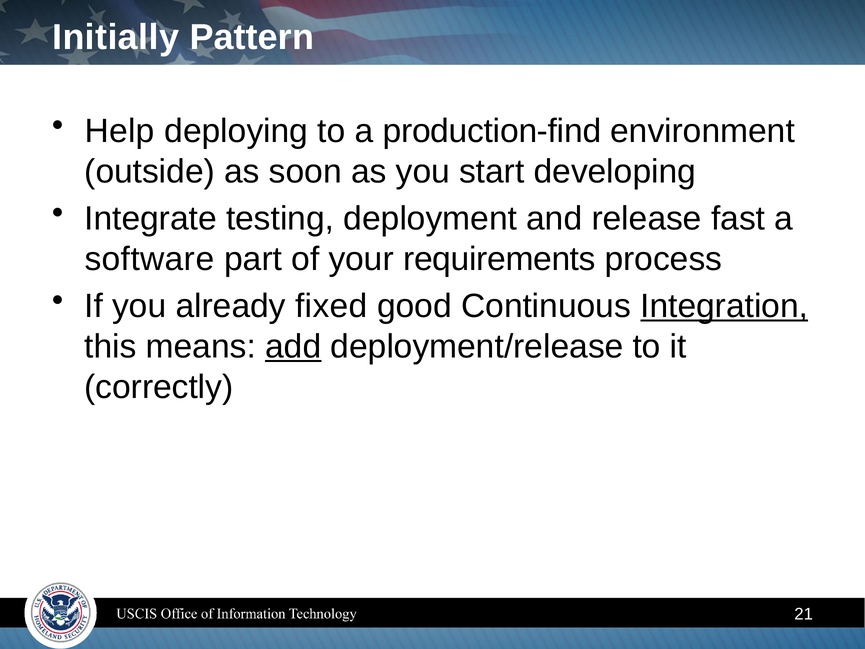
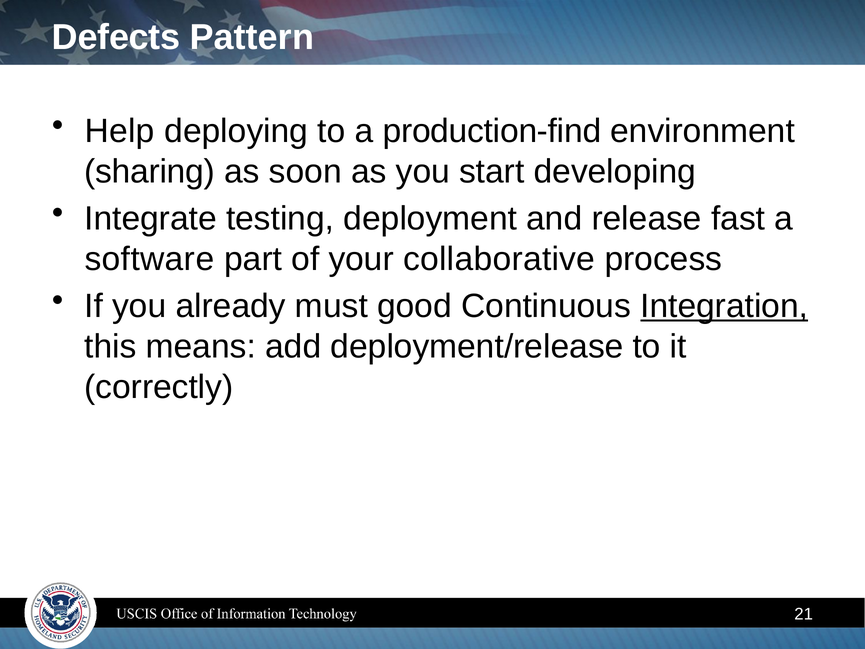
Initially: Initially -> Defects (116, 37)
outside: outside -> sharing (150, 171)
requirements: requirements -> collaborative (499, 259)
fixed: fixed -> must (331, 306)
add underline: present -> none (293, 346)
